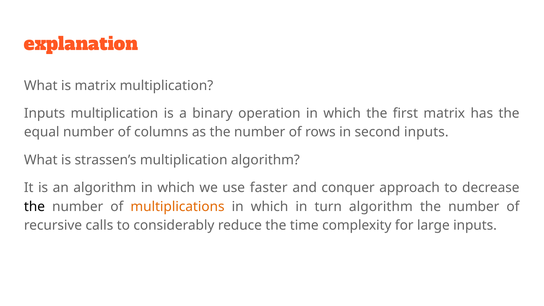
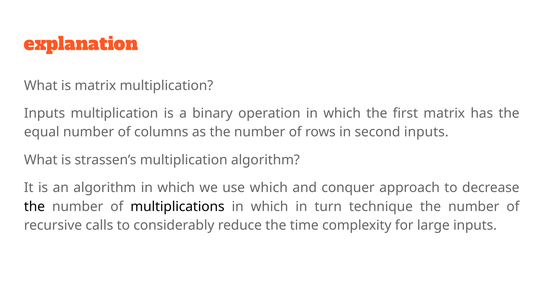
use faster: faster -> which (269, 188)
multiplications colour: orange -> black (178, 207)
turn algorithm: algorithm -> technique (381, 207)
